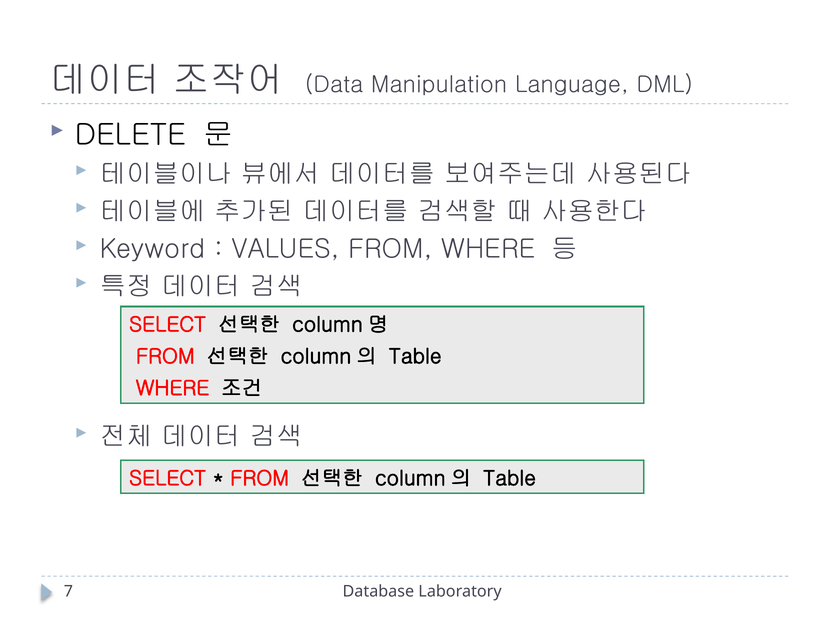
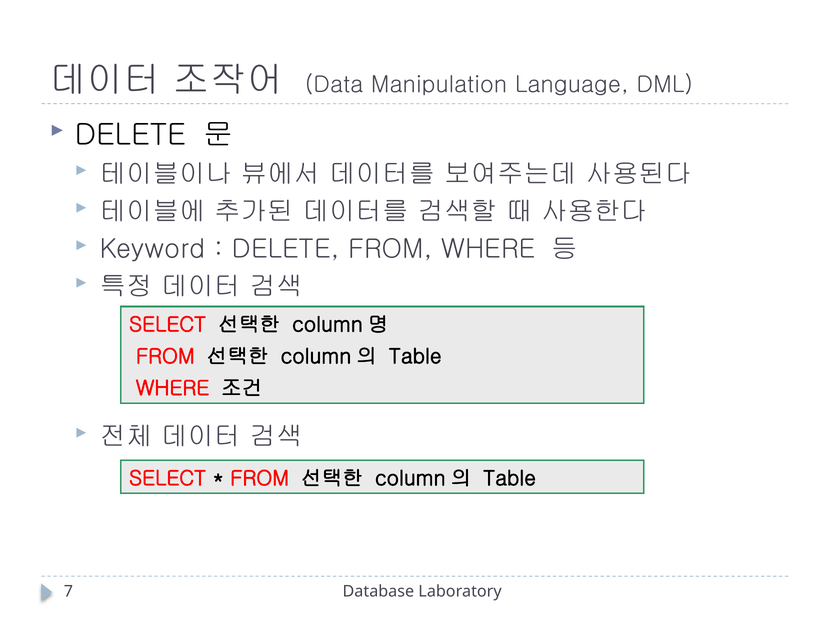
VALUES: VALUES -> DELETE (286, 249)
